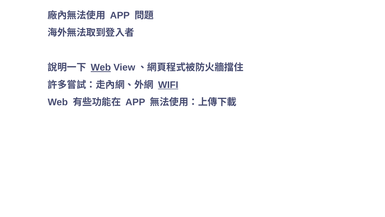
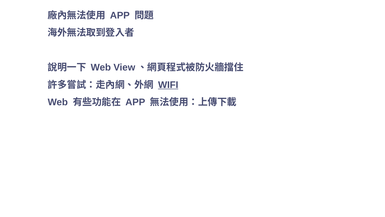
Web underline: present -> none (101, 67)
